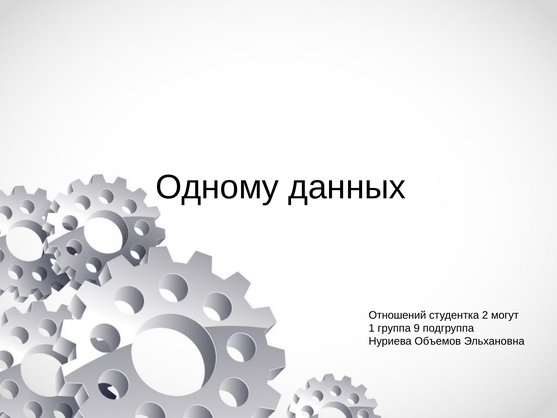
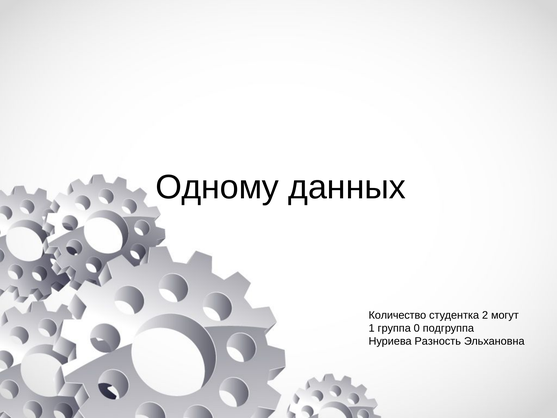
Отношений: Отношений -> Количество (397, 315)
9: 9 -> 0 (417, 328)
Объемов: Объемов -> Разность (438, 341)
